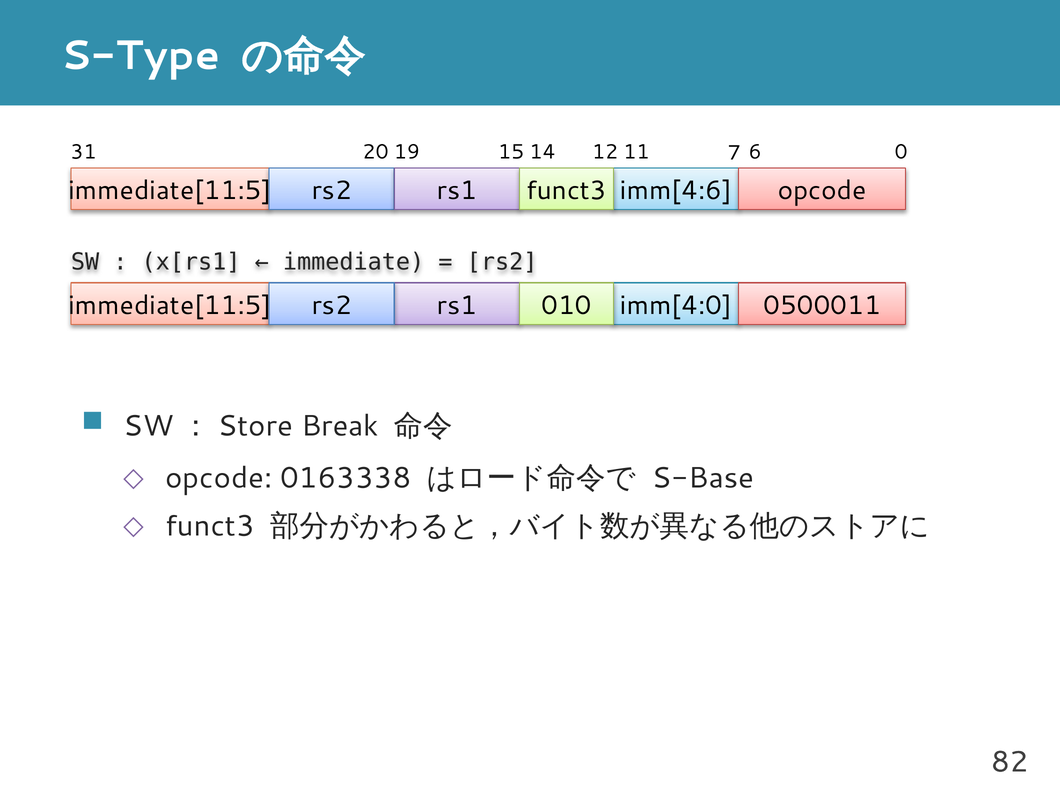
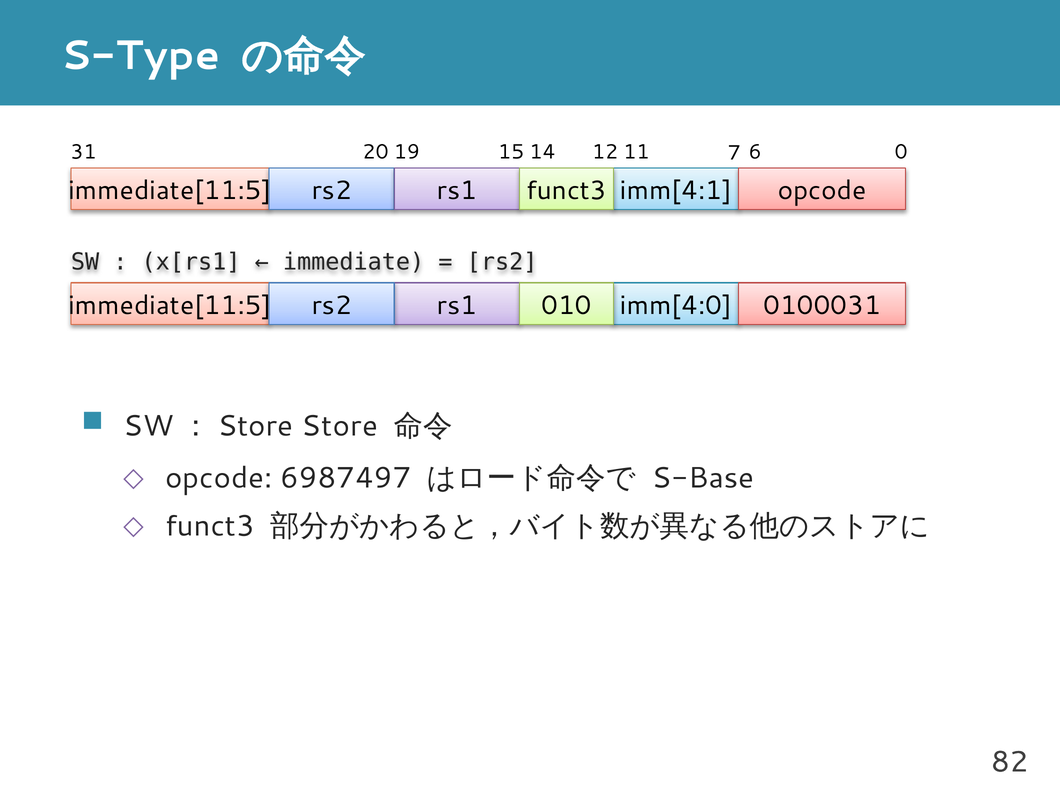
imm[4:6: imm[4:6 -> imm[4:1 (676, 191)
0500011: 0500011 -> 0100031 (822, 305)
Break: Break -> Store (340, 426)
0163338: 0163338 -> 6987497 (346, 478)
